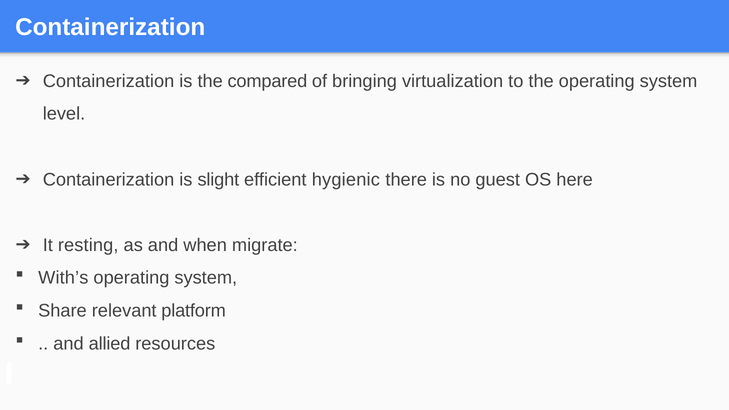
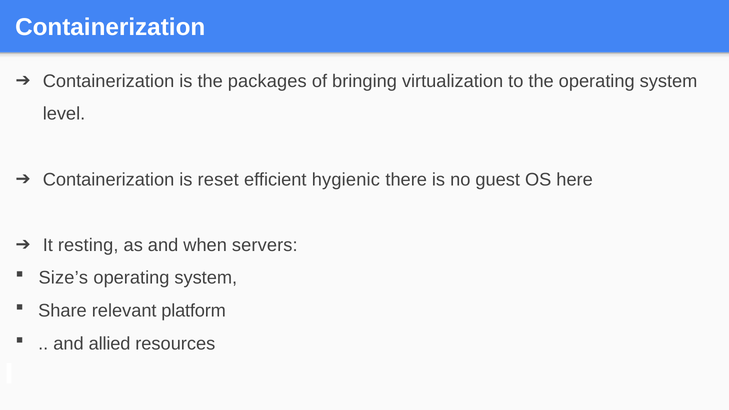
compared: compared -> packages (267, 81)
slight: slight -> reset (218, 180)
migrate: migrate -> servers (265, 245)
With’s: With’s -> Size’s (63, 278)
